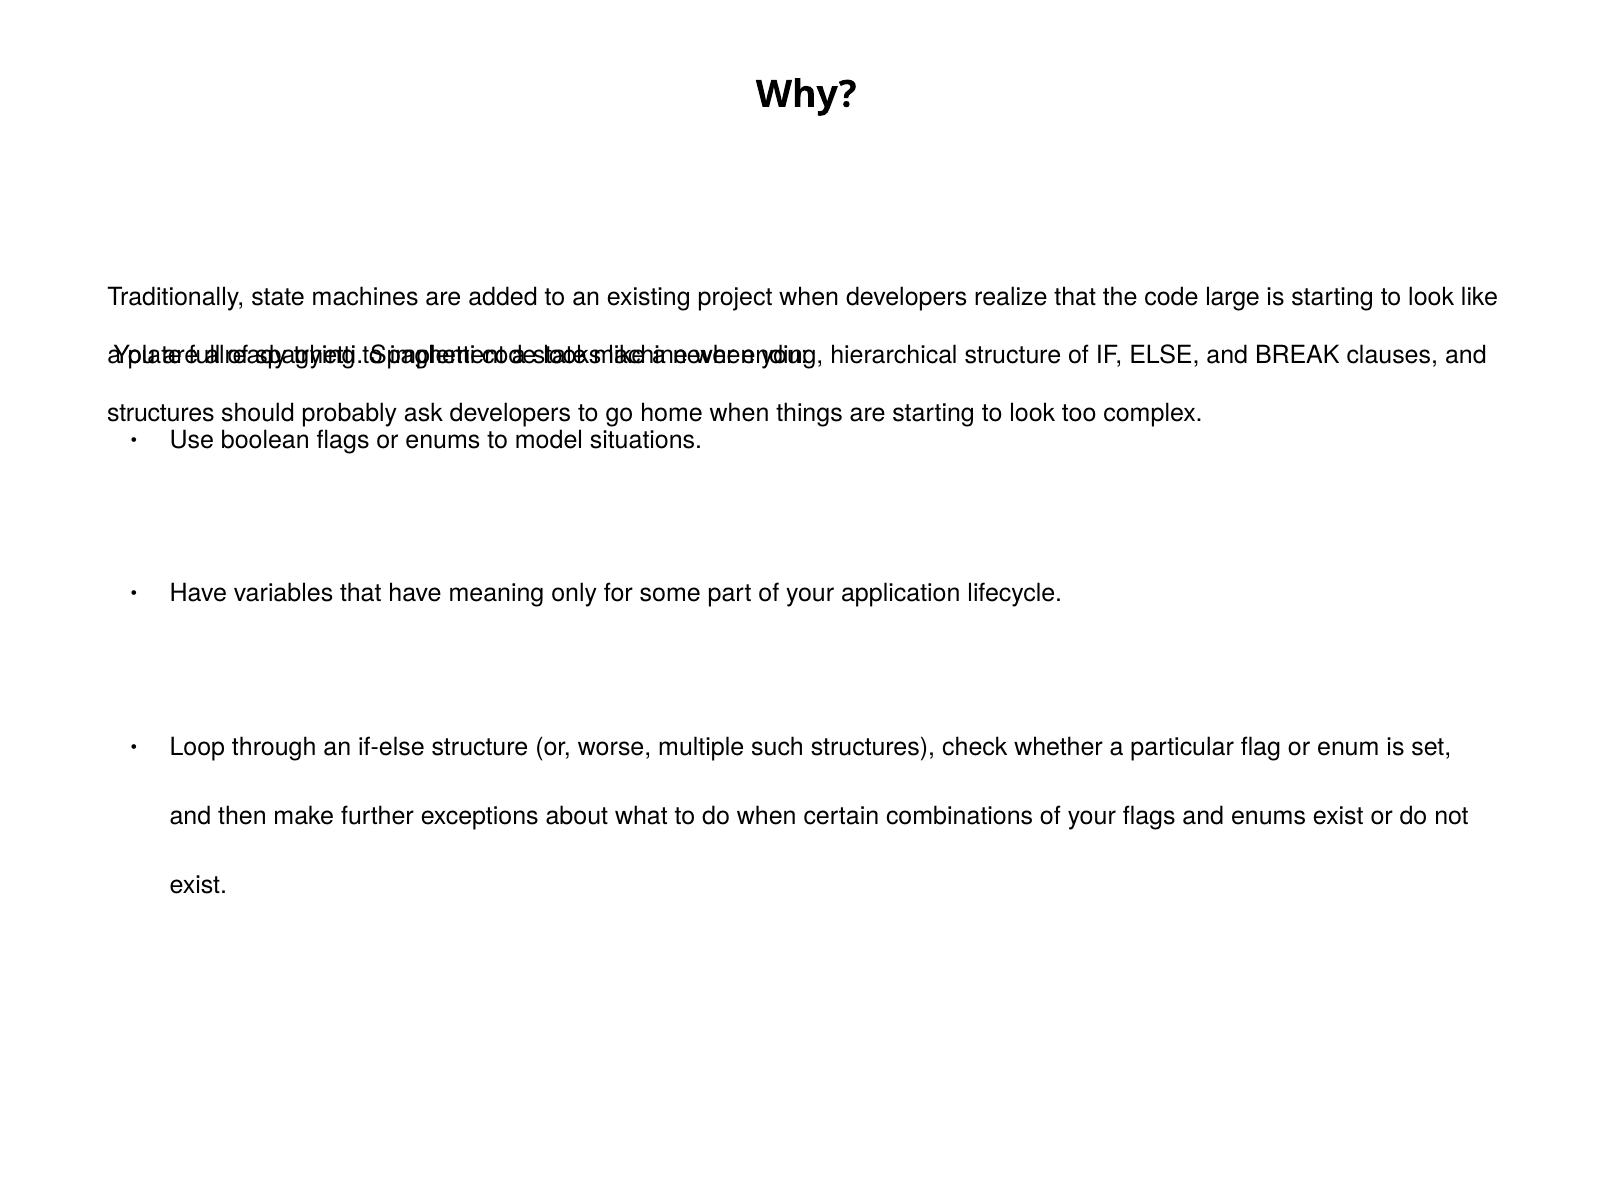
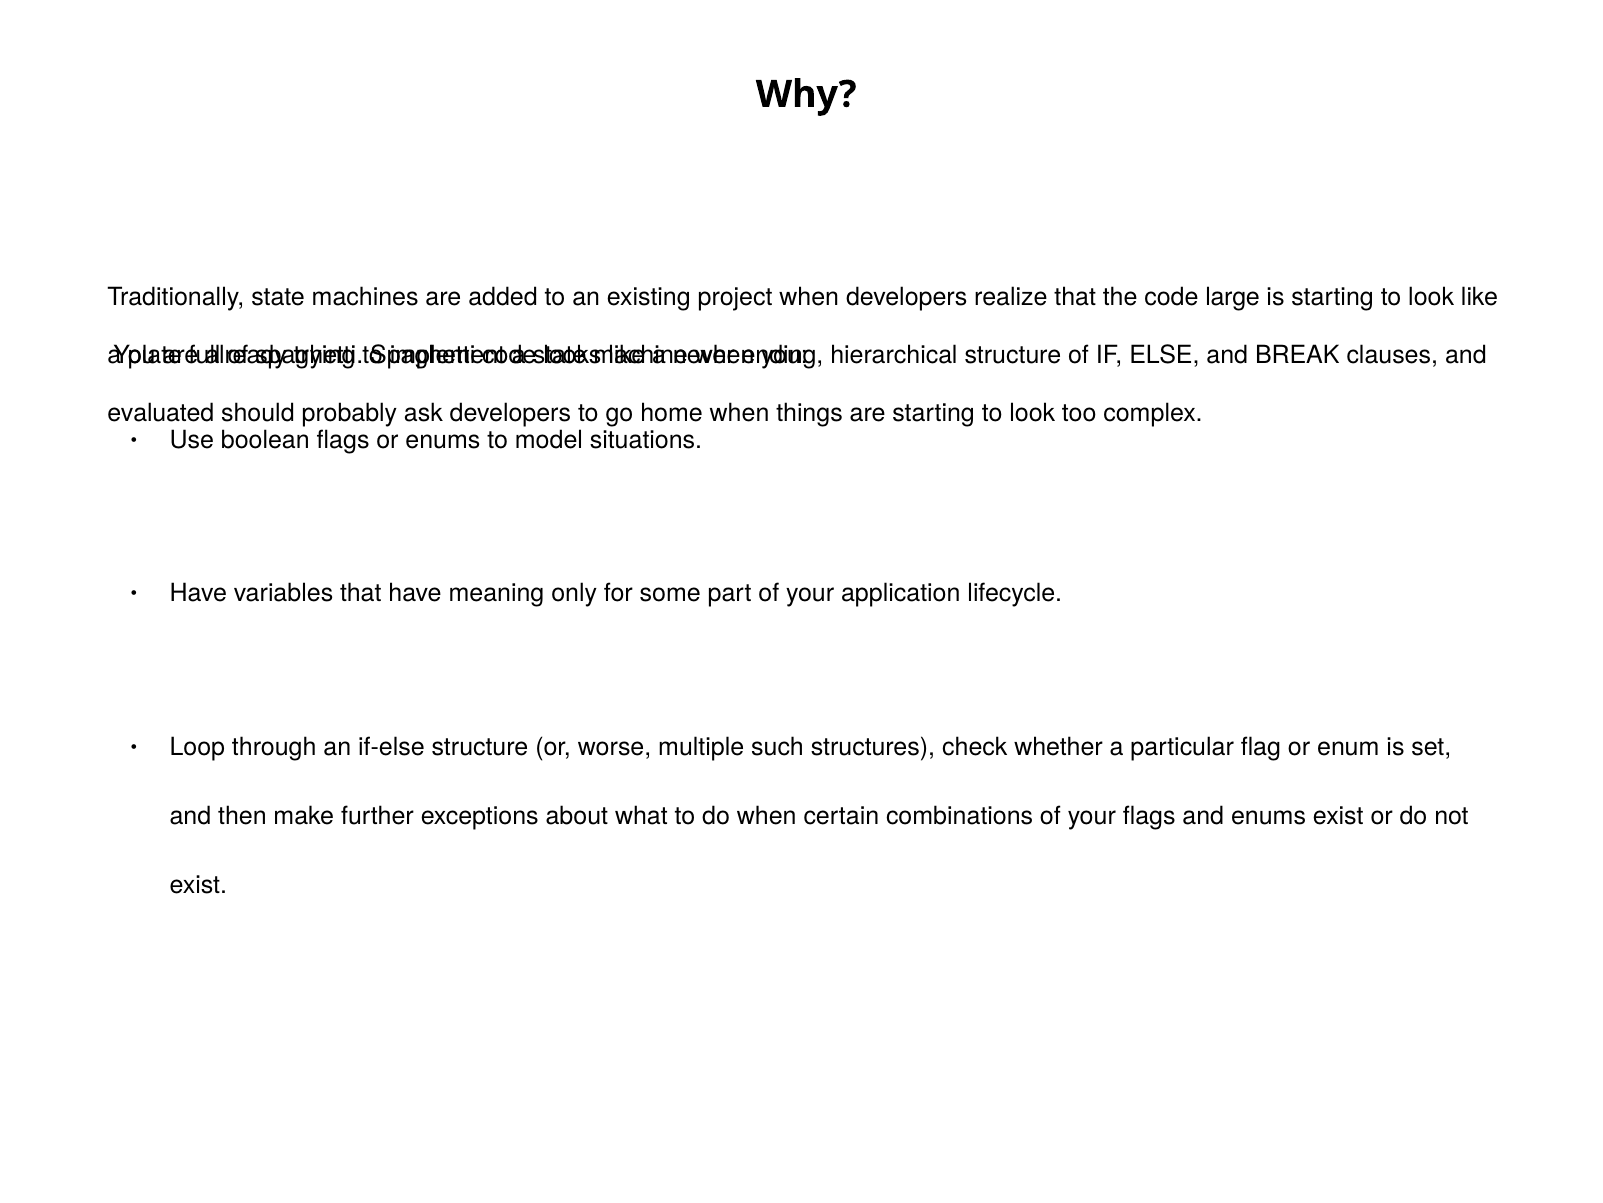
structures: structures -> evaluated (161, 413)
